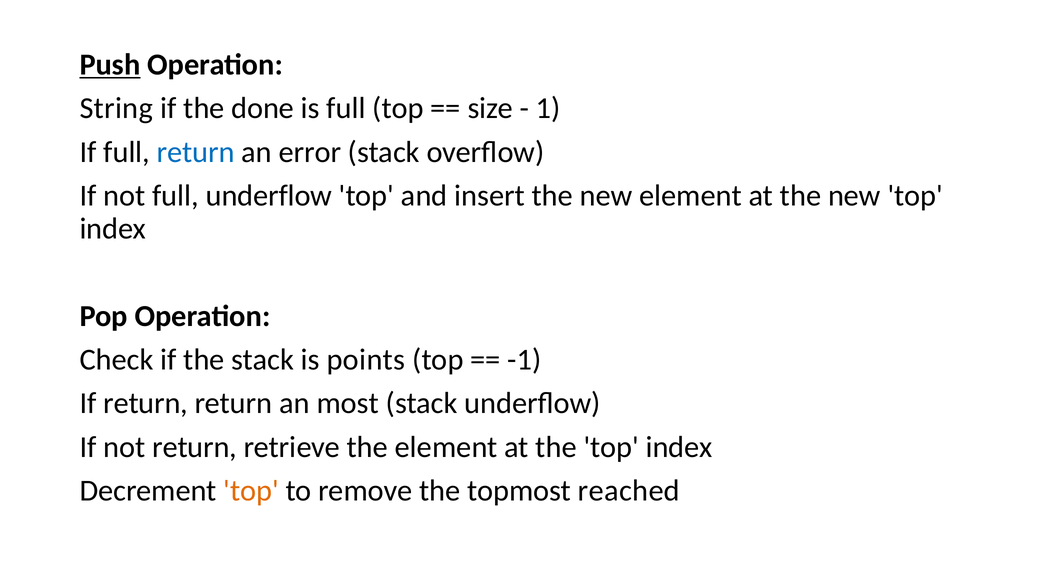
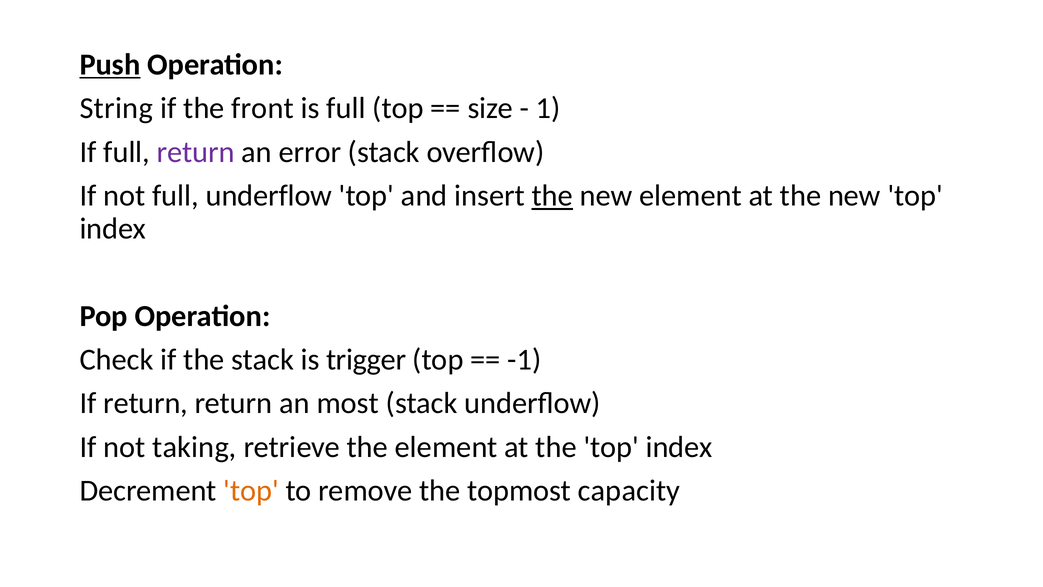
done: done -> front (263, 108)
return colour: blue -> purple (196, 152)
the underline: none -> present (552, 196)
points: points -> trigger (366, 359)
not return: return -> taking (194, 447)
reached: reached -> capacity (629, 491)
